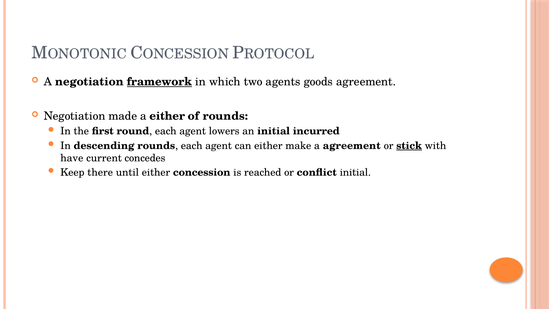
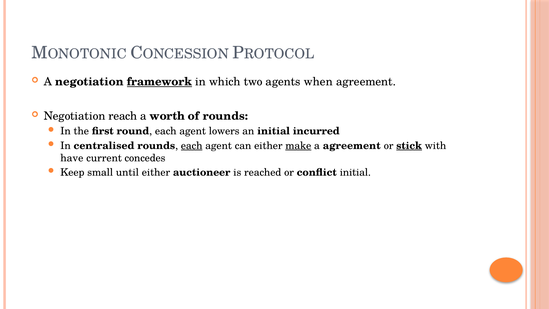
goods: goods -> when (318, 82)
made: made -> reach (123, 116)
a either: either -> worth (167, 116)
descending: descending -> centralised (104, 146)
each underline: none -> present (192, 146)
make underline: none -> present (298, 146)
there: there -> small (100, 172)
concession: concession -> auctioneer (202, 172)
